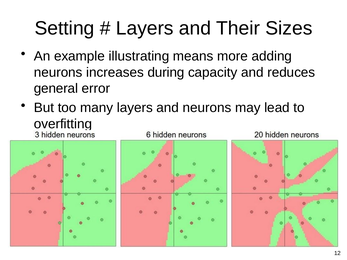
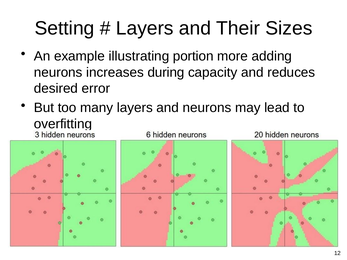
means: means -> portion (193, 56)
general: general -> desired (56, 89)
